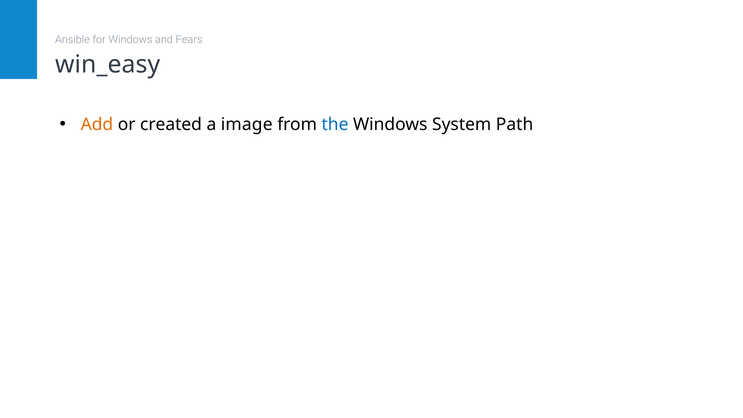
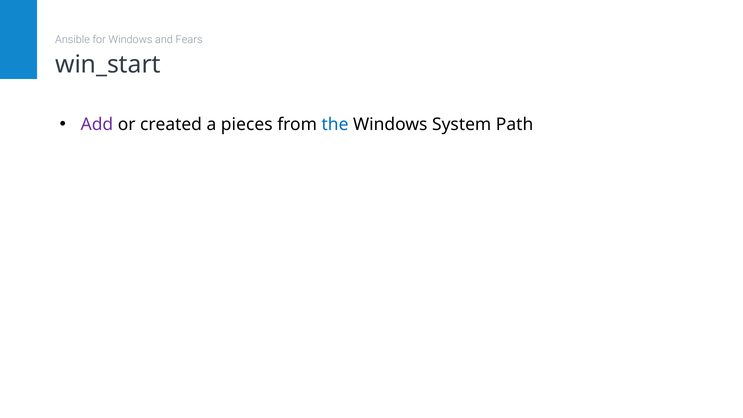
win_easy: win_easy -> win_start (108, 64)
Add colour: orange -> purple (97, 124)
image: image -> pieces (247, 124)
